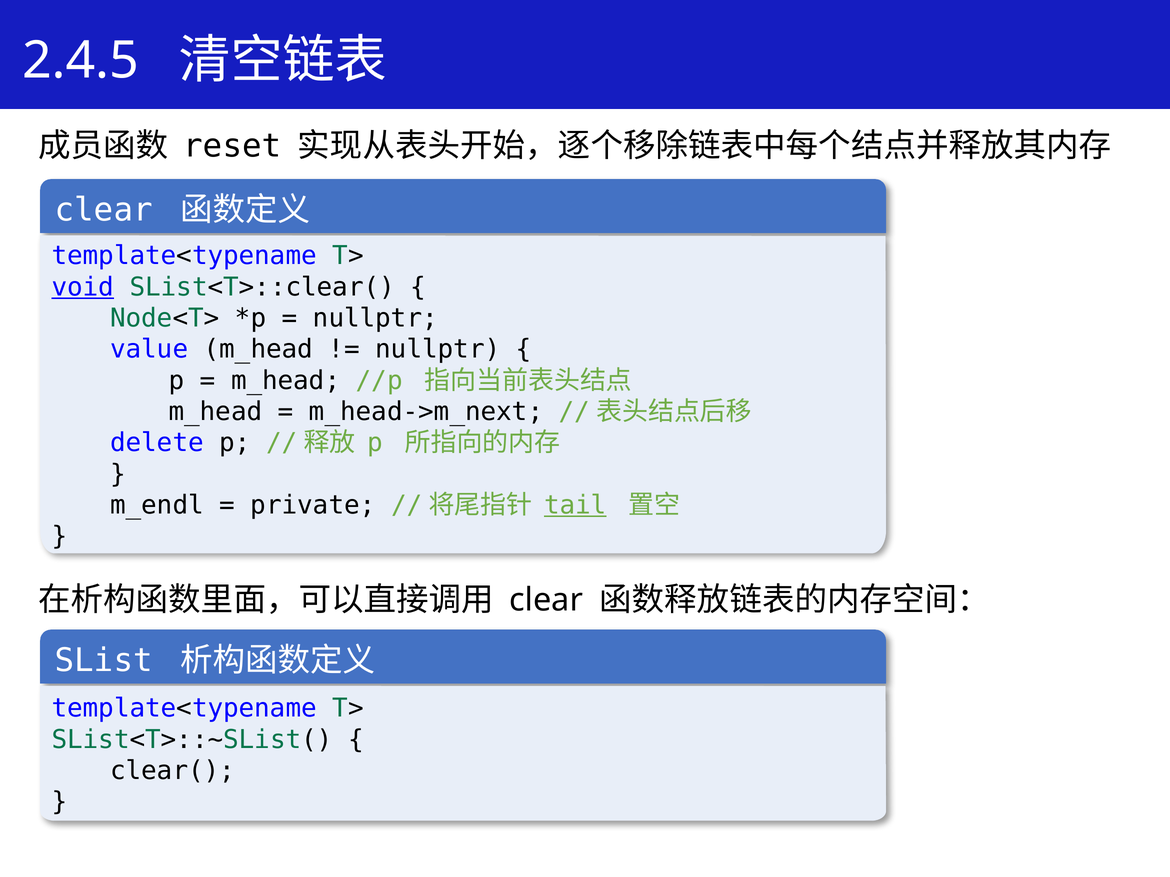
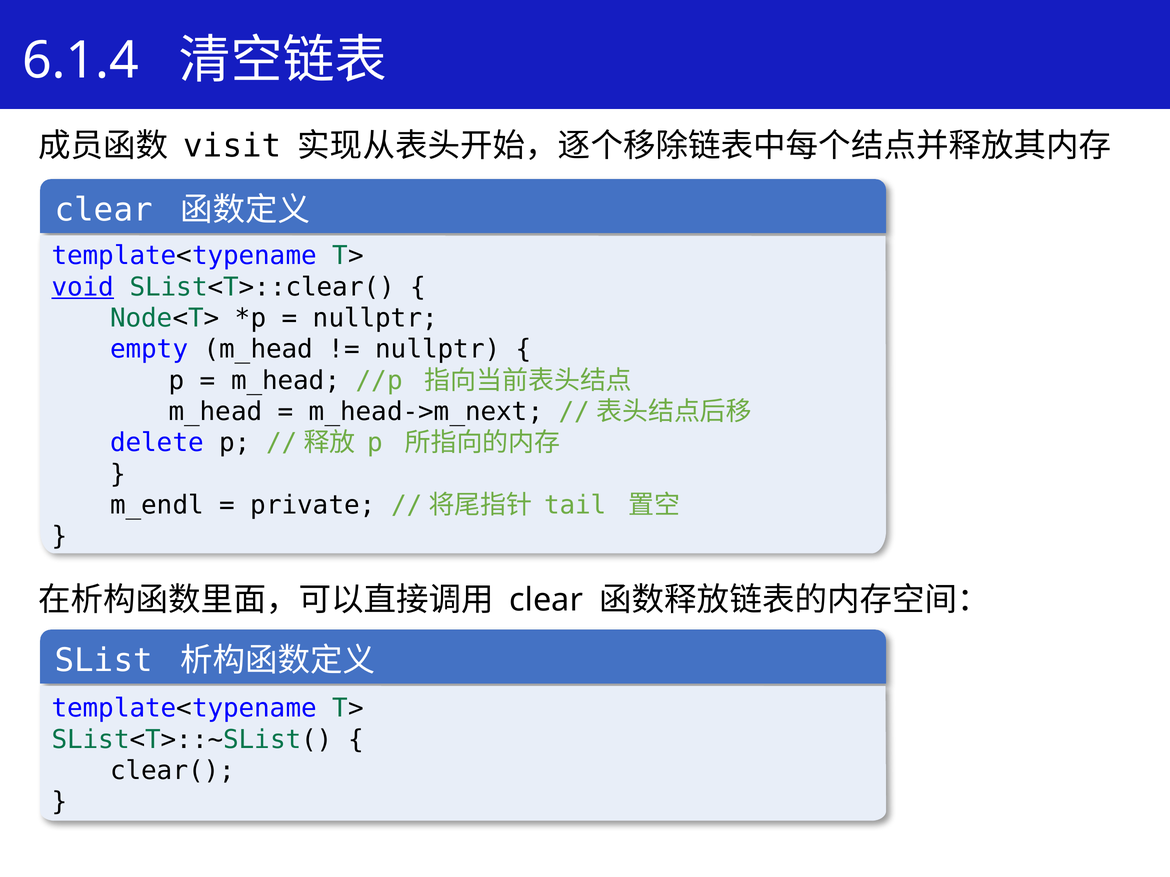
2.4.5: 2.4.5 -> 6.1.4 (81, 60)
reset: reset -> visit (232, 146)
value: value -> empty (149, 350)
tail underline: present -> none (575, 505)
